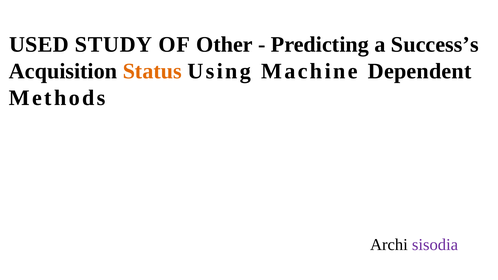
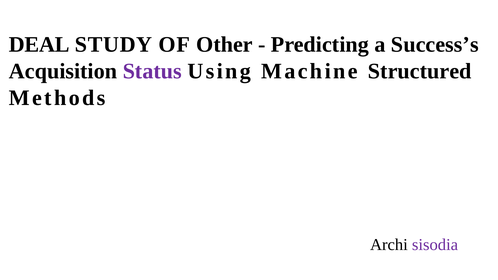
USED: USED -> DEAL (39, 44)
Status colour: orange -> purple (152, 71)
Dependent: Dependent -> Structured (420, 71)
